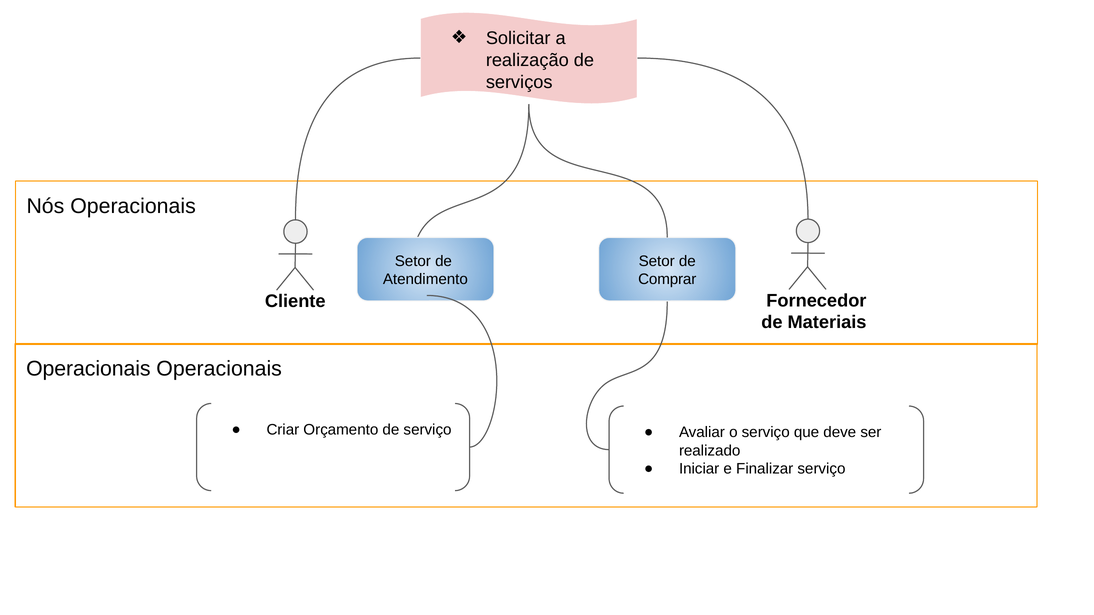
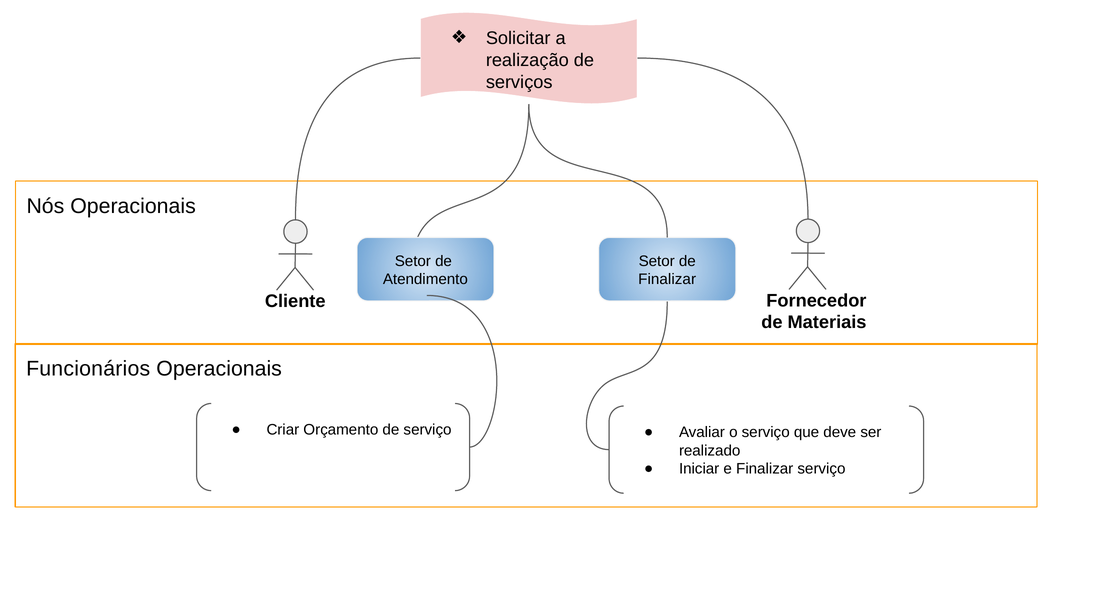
Comprar: Comprar -> Finalizar (667, 280)
Operacionais: Operacionais -> Funcionários (88, 369)
